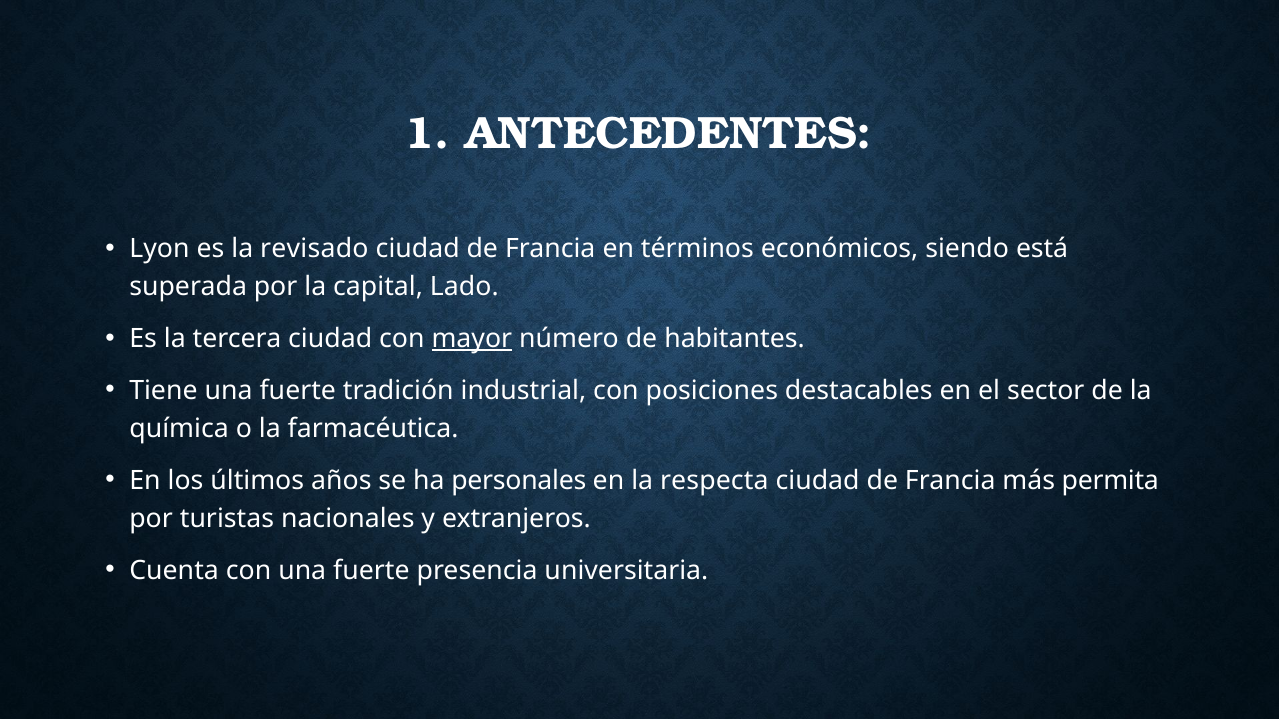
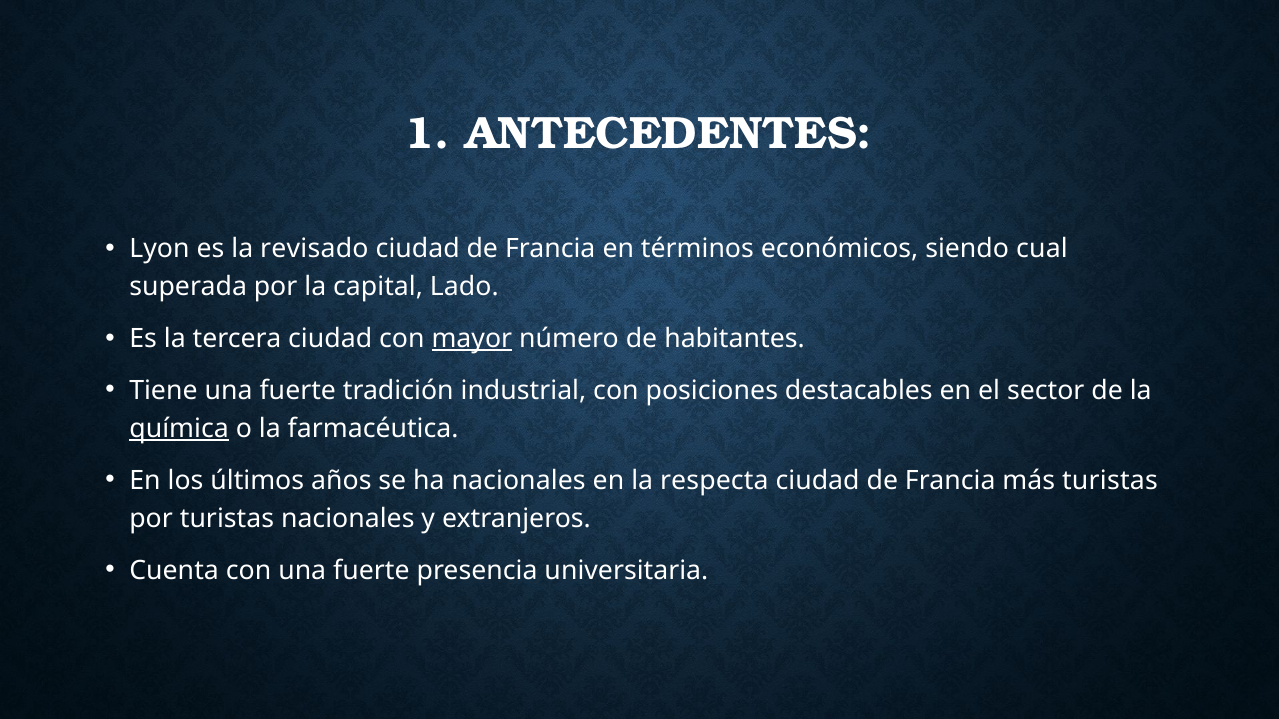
está: está -> cual (1042, 249)
química underline: none -> present (179, 429)
ha personales: personales -> nacionales (519, 481)
más permita: permita -> turistas (1110, 481)
